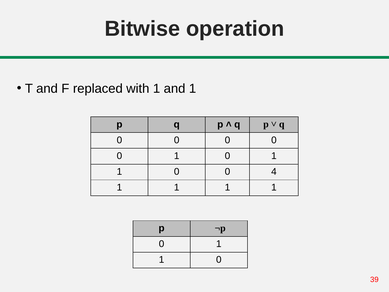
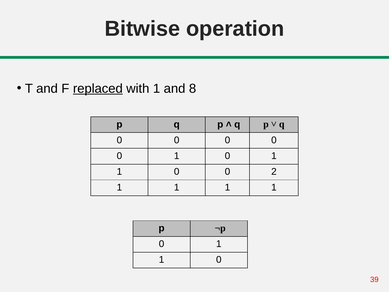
replaced underline: none -> present (98, 88)
and 1: 1 -> 8 (193, 88)
4: 4 -> 2 (274, 172)
